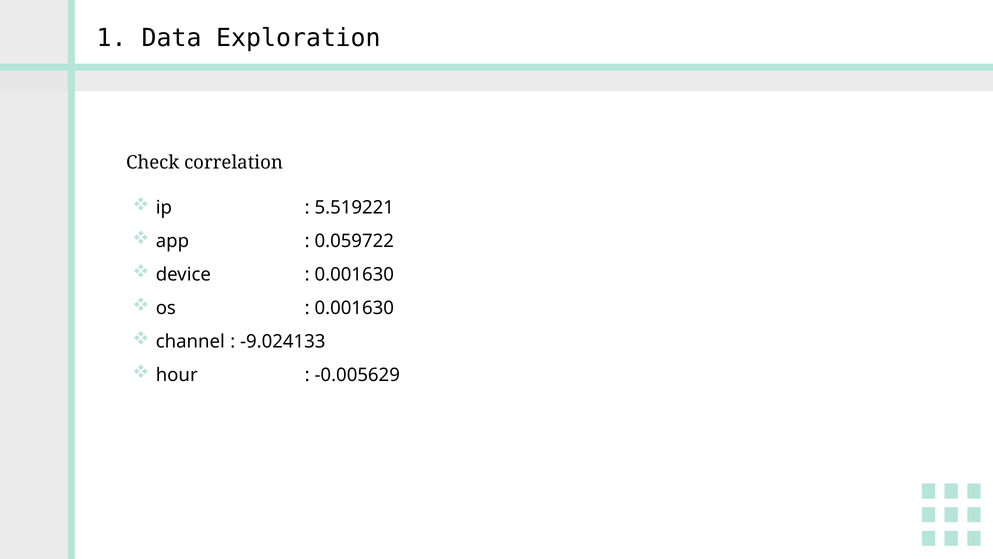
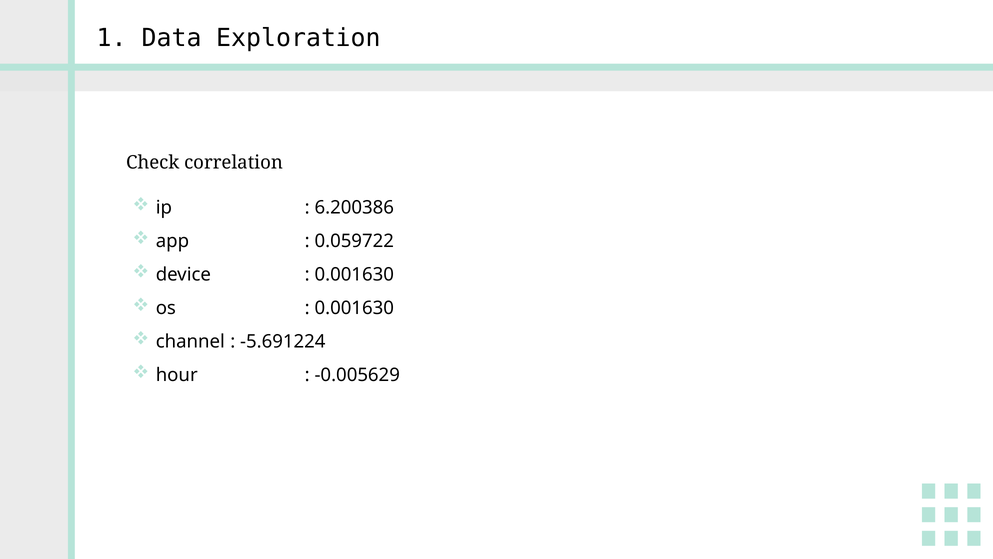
5.519221: 5.519221 -> 6.200386 (354, 207)
-9.024133: -9.024133 -> -5.691224 (283, 341)
